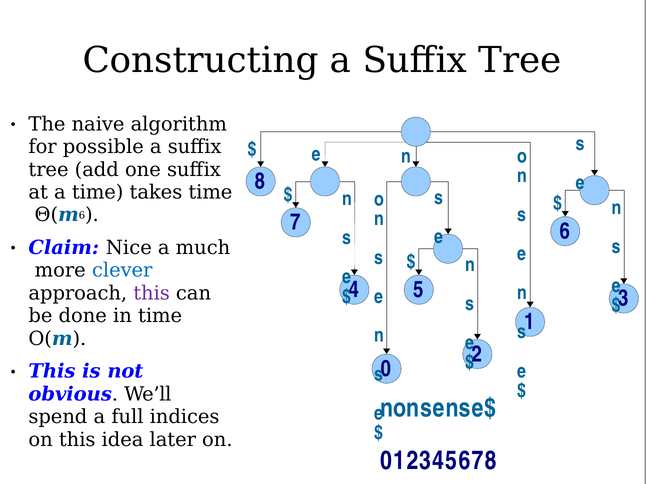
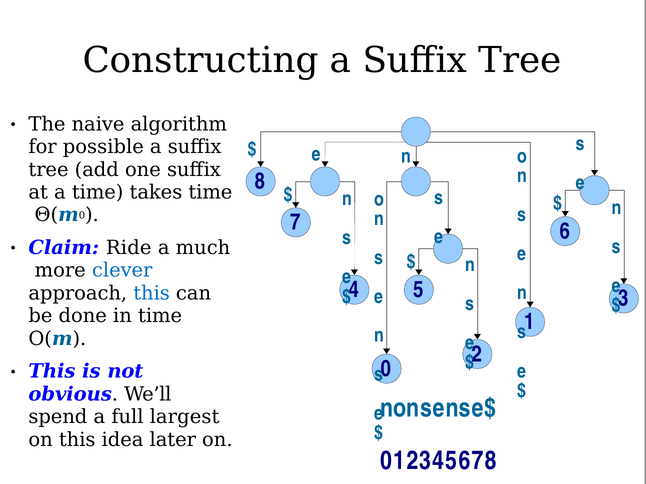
6: 6 -> 0 (82, 216)
Nice: Nice -> Ride (129, 248)
this colour: purple -> blue (152, 294)
indices: indices -> largest (185, 417)
